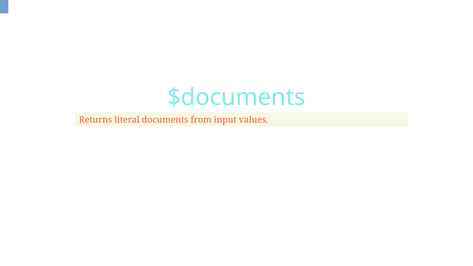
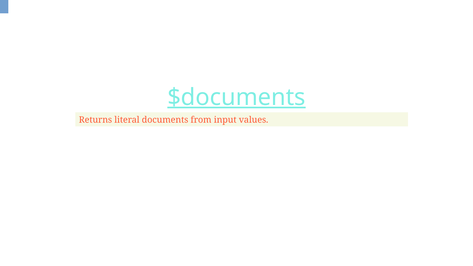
$documents underline: none -> present (236, 97)
